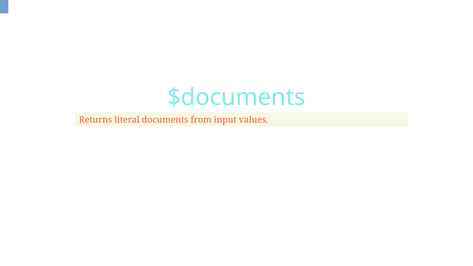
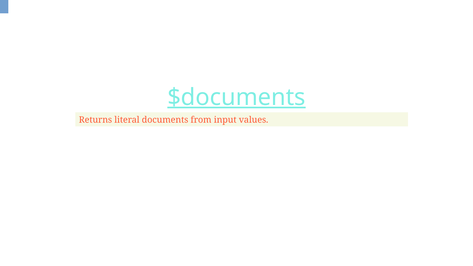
$documents underline: none -> present (236, 97)
